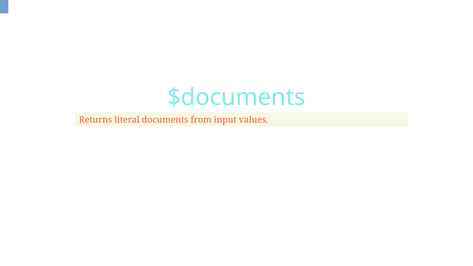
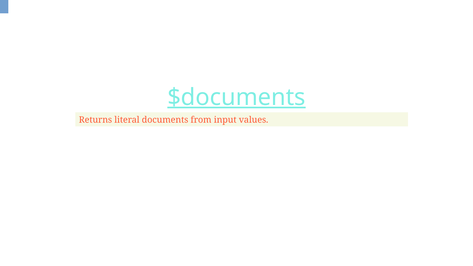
$documents underline: none -> present (236, 97)
